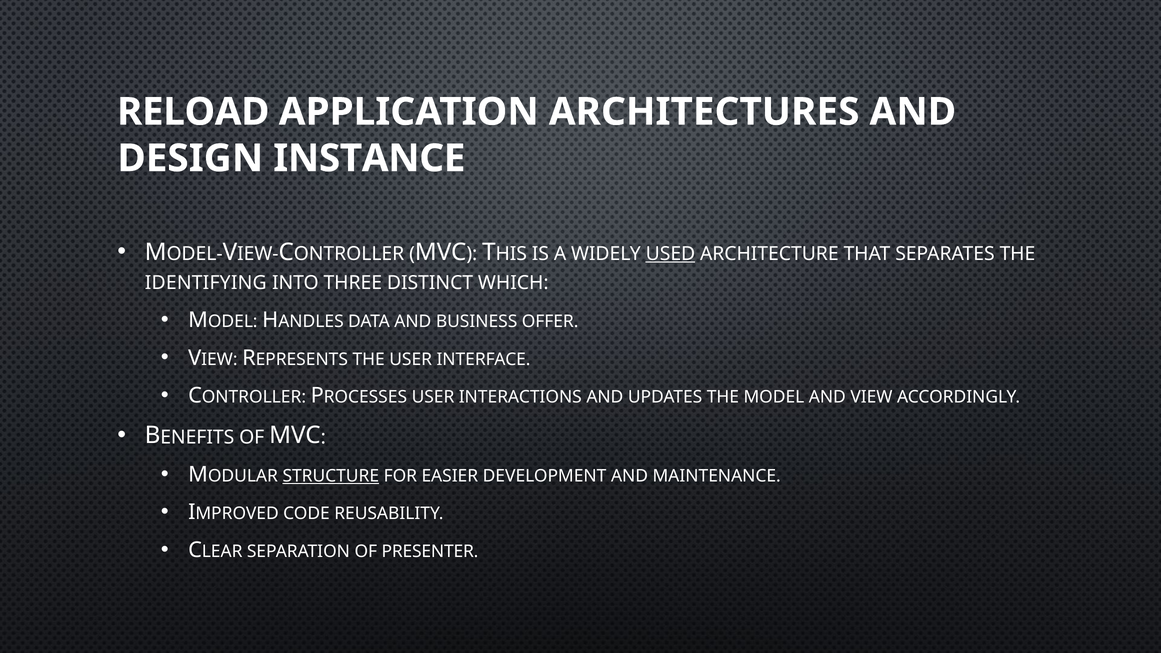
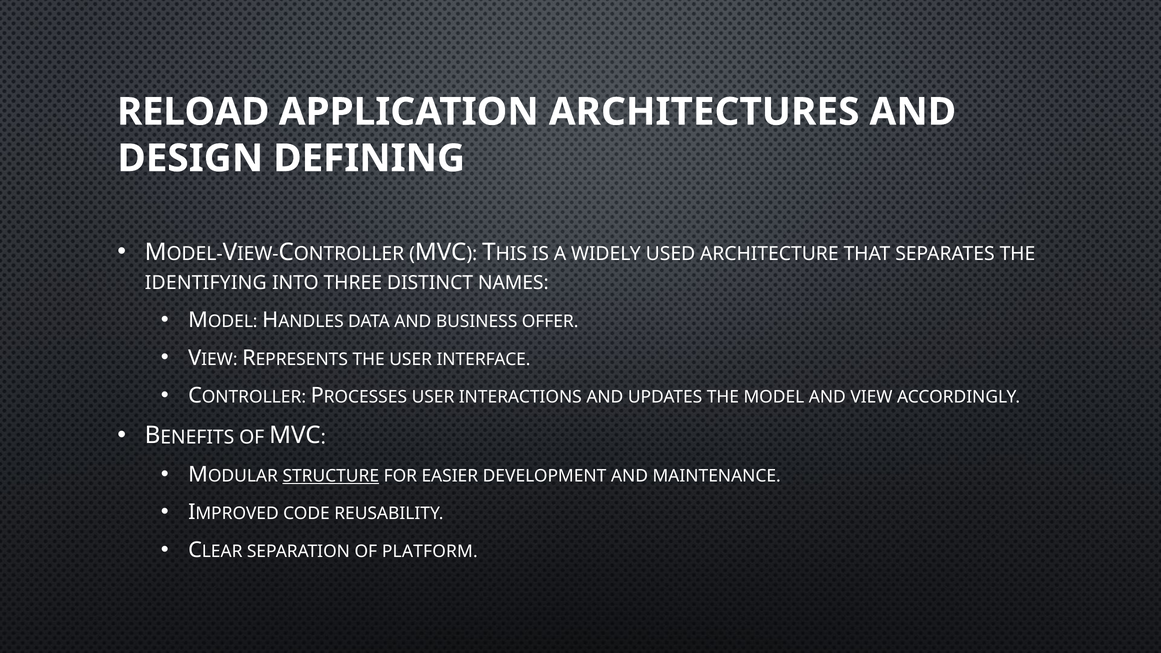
INSTANCE: INSTANCE -> DEFINING (369, 158)
USED underline: present -> none (670, 254)
WHICH: WHICH -> NAMES (513, 283)
PRESENTER: PRESENTER -> PLATFORM (430, 551)
